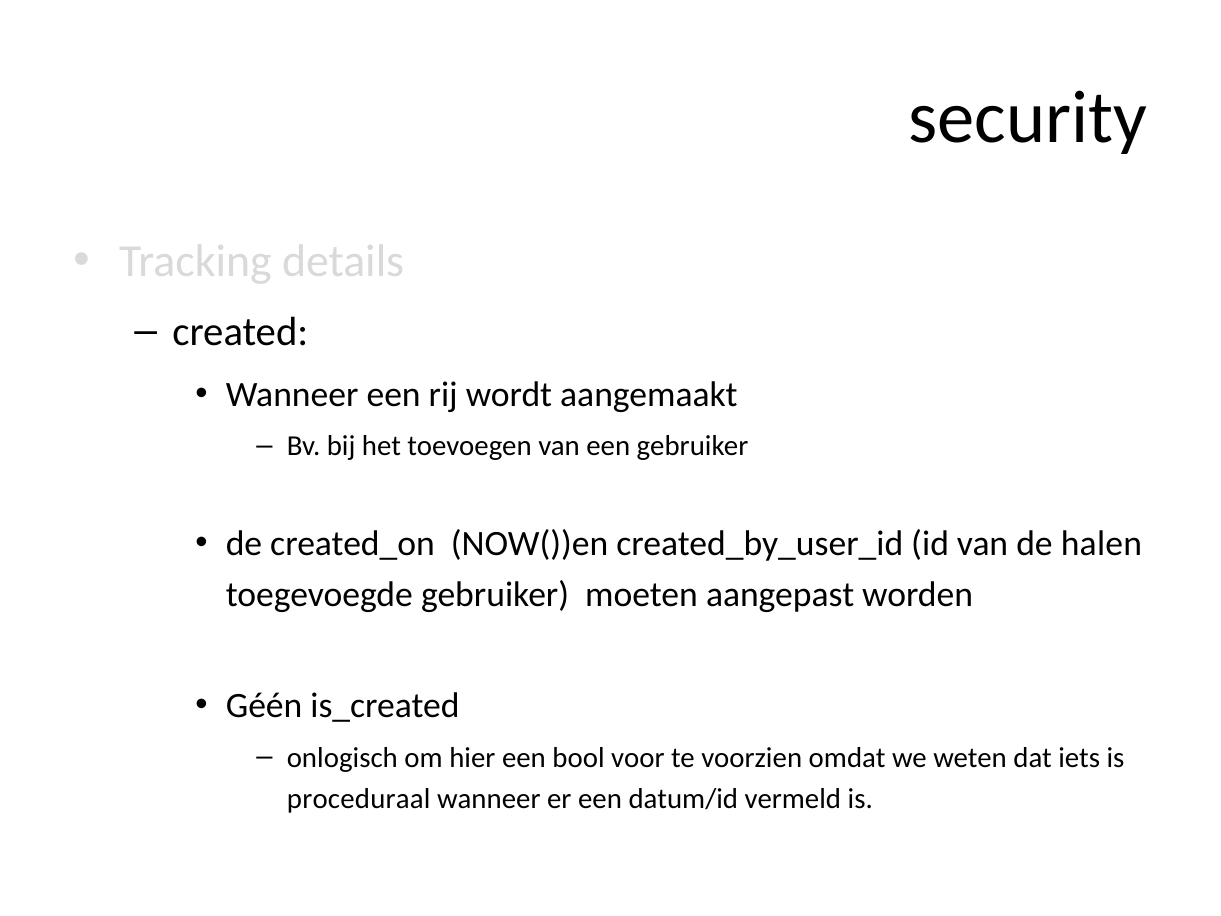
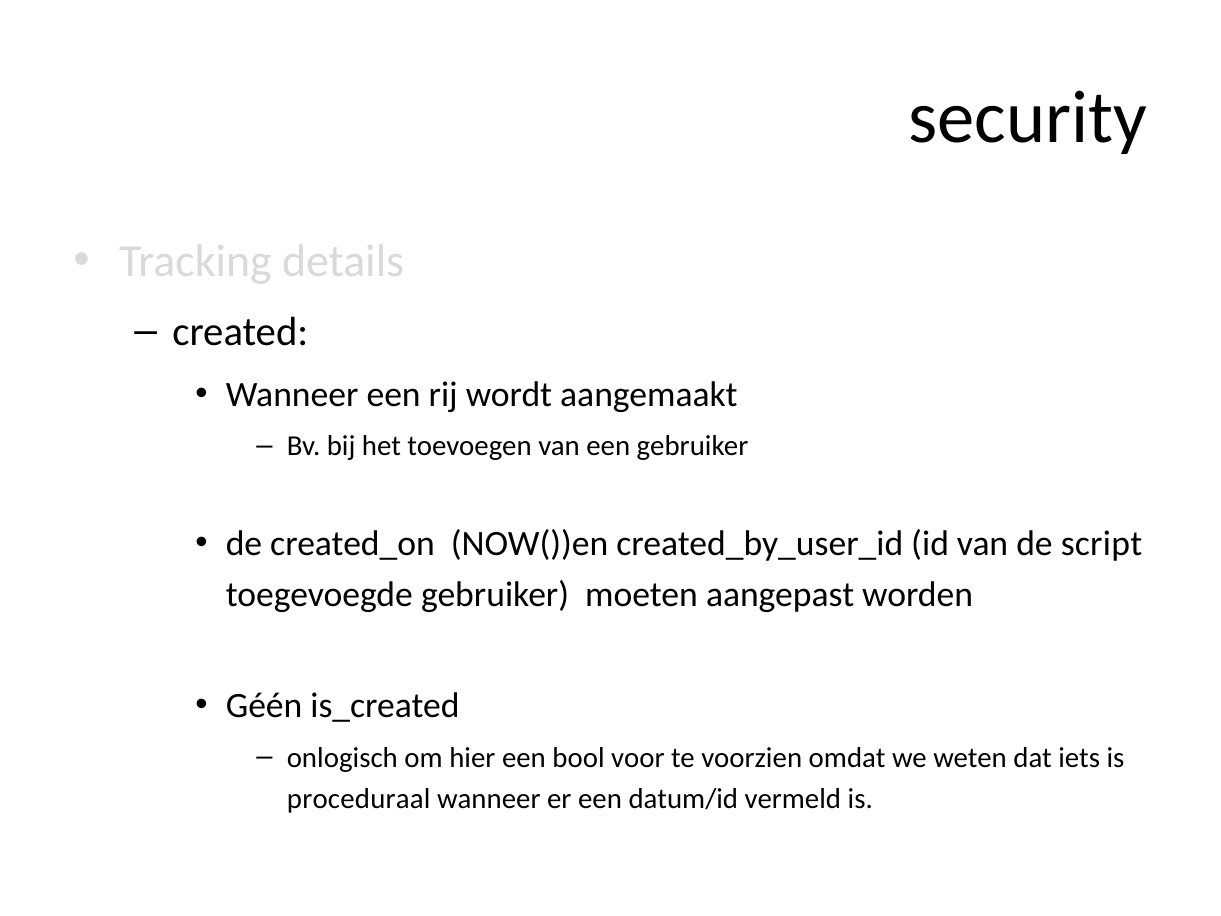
halen: halen -> script (1101, 544)
